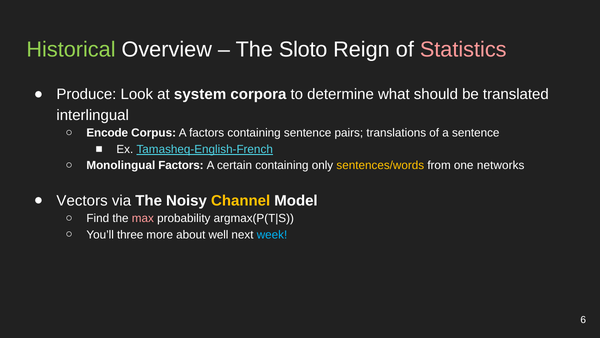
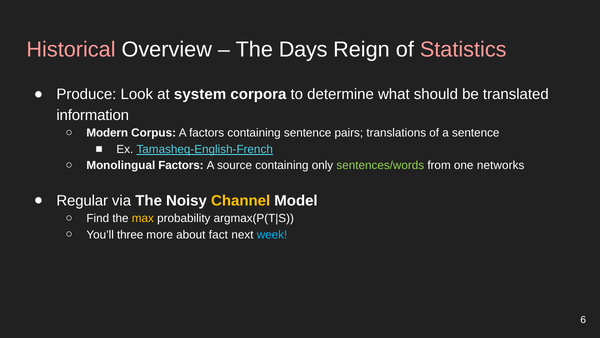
Historical colour: light green -> pink (71, 50)
Sloto: Sloto -> Days (303, 50)
interlingual: interlingual -> information (93, 115)
Encode: Encode -> Modern (107, 133)
certain: certain -> source (235, 165)
sentences/words colour: yellow -> light green (380, 165)
Vectors: Vectors -> Regular (82, 200)
max colour: pink -> yellow (143, 218)
well: well -> fact (218, 234)
